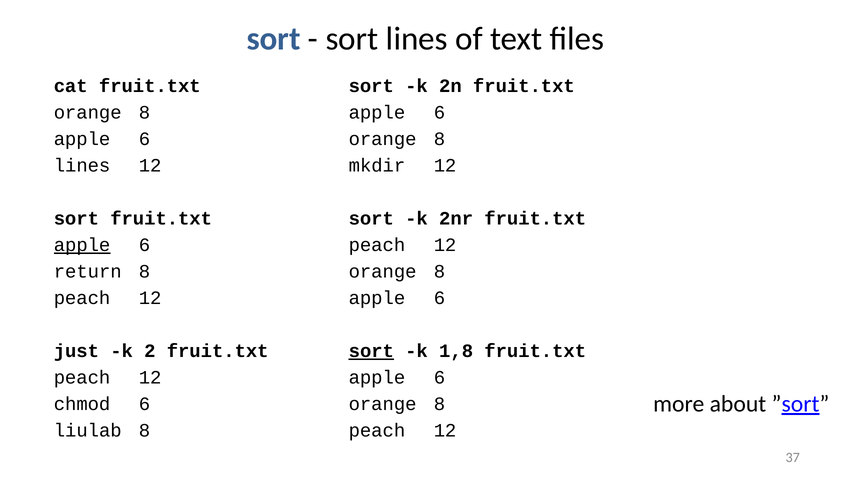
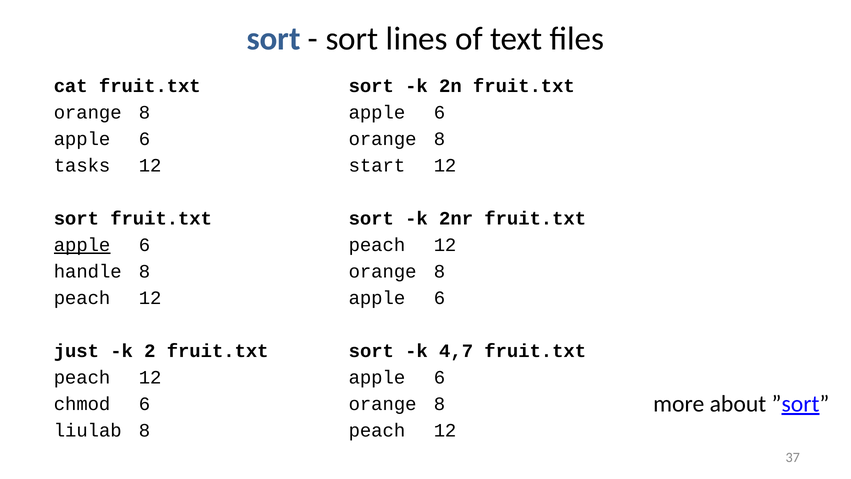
lines: lines -> tasks (82, 166)
mkdir: mkdir -> start (377, 166)
return: return -> handle (88, 271)
sort underline: present -> none (371, 351)
1,8: 1,8 -> 4,7 (456, 351)
